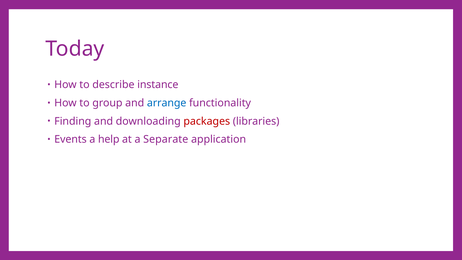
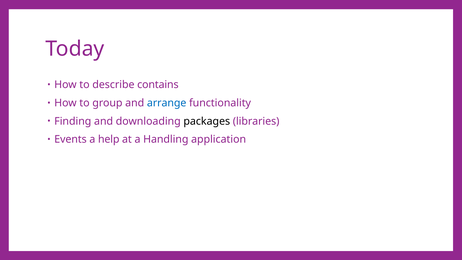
instance: instance -> contains (158, 85)
packages colour: red -> black (207, 121)
Separate: Separate -> Handling (166, 139)
